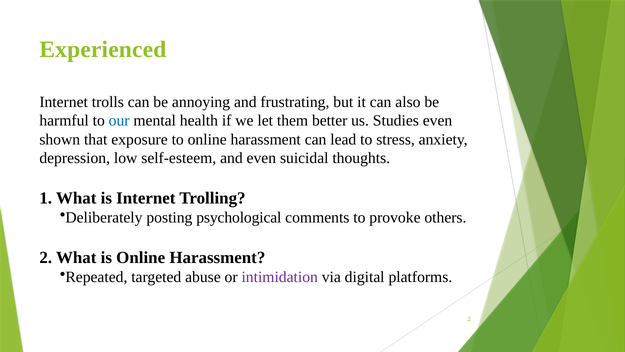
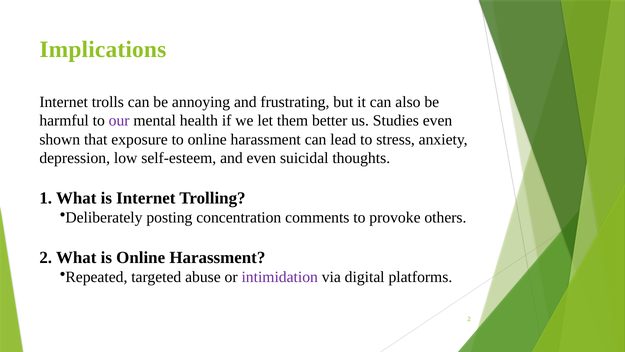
Experienced: Experienced -> Implications (103, 49)
our colour: blue -> purple (119, 121)
psychological: psychological -> concentration (239, 217)
